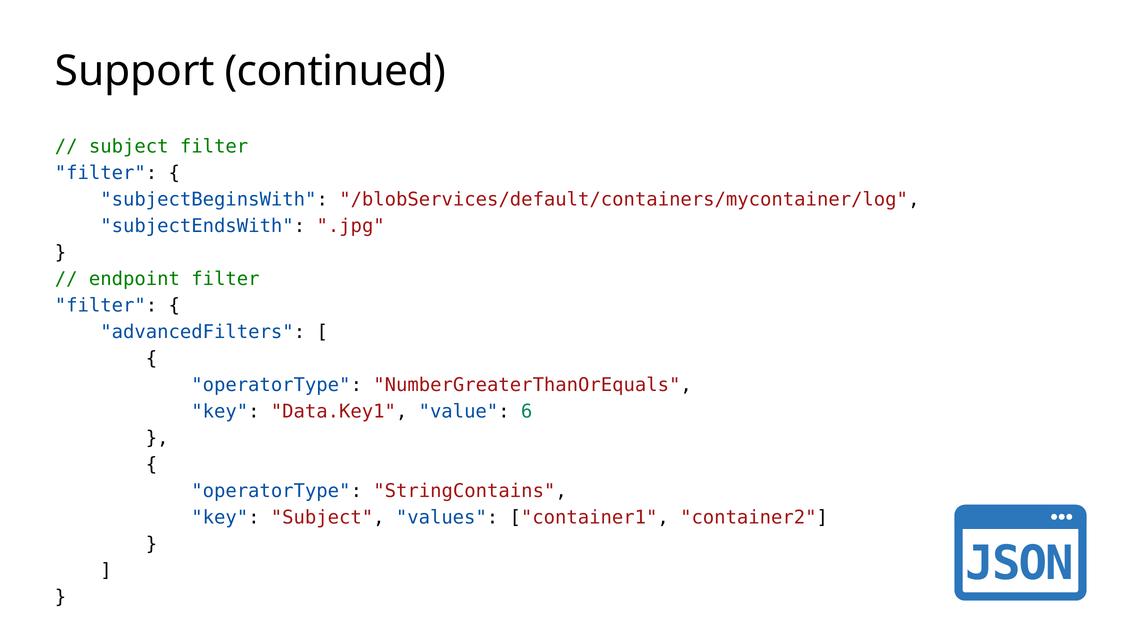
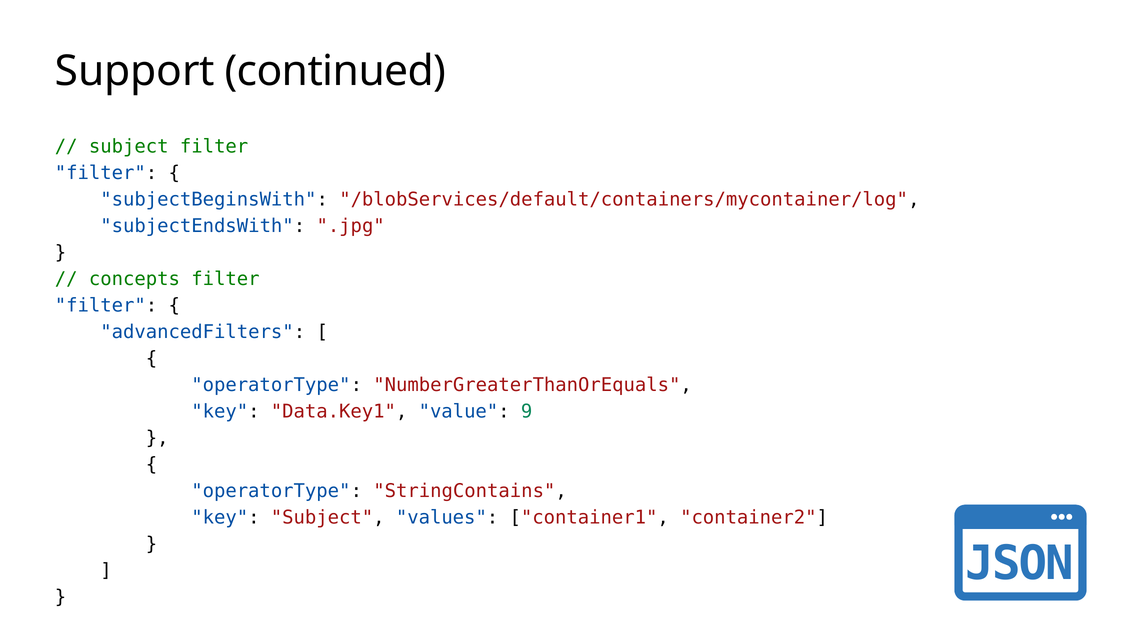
endpoint: endpoint -> concepts (134, 279)
6: 6 -> 9 (527, 412)
